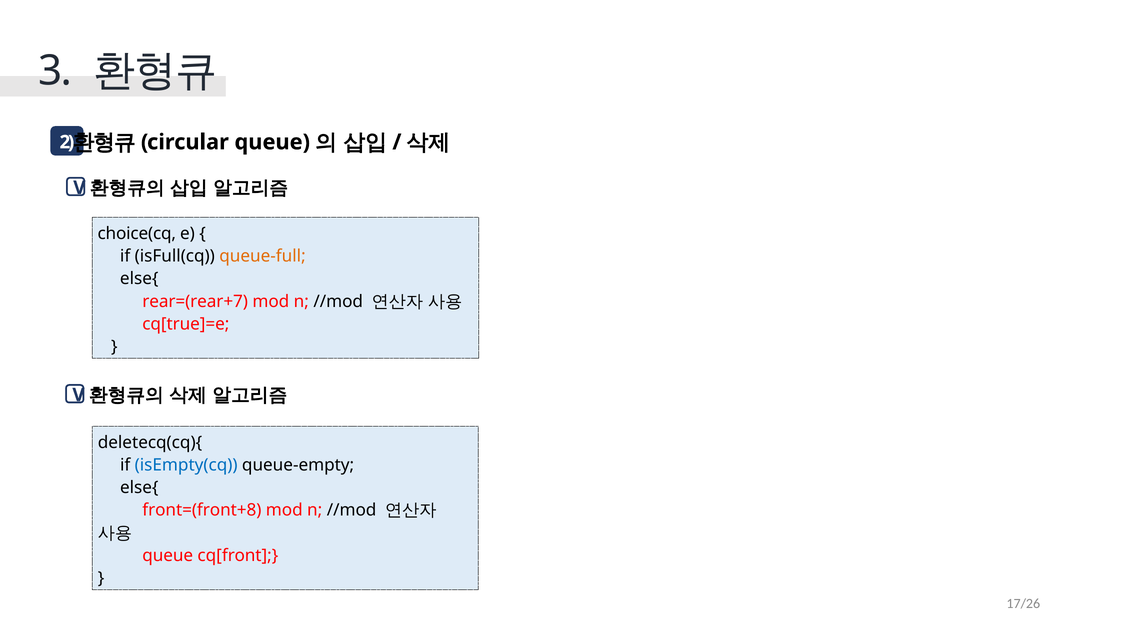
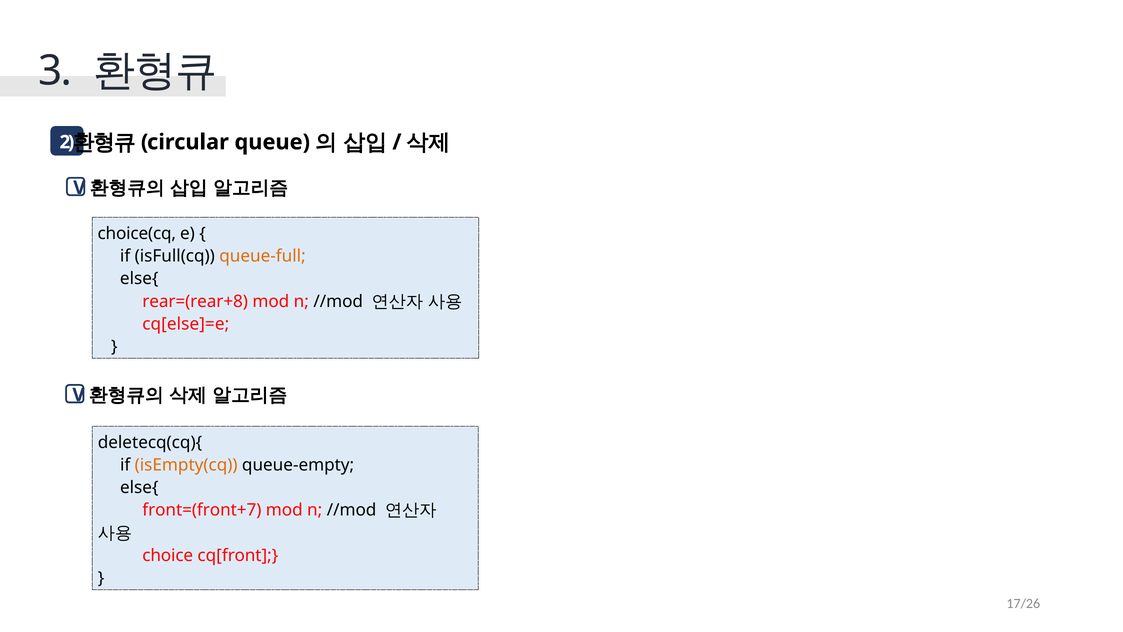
rear=(rear+7: rear=(rear+7 -> rear=(rear+8 (195, 301)
cq[true]=e: cq[true]=e -> cq[else]=e (186, 324)
isEmpty(cq colour: blue -> orange (186, 465)
front=(front+8: front=(front+8 -> front=(front+7 (202, 510)
queue: queue -> choice (168, 555)
